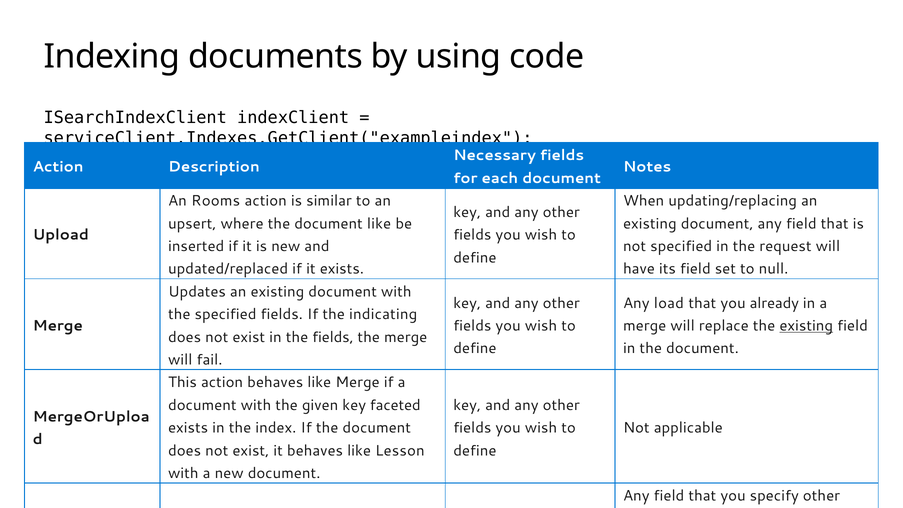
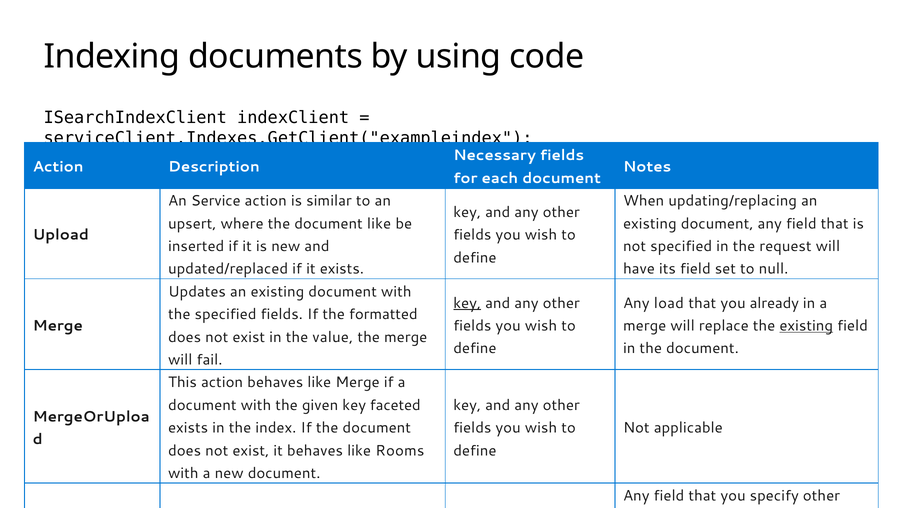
Rooms: Rooms -> Service (216, 201)
key underline: none -> present (467, 303)
indicating: indicating -> formatted (383, 314)
the fields: fields -> value (333, 337)
Lesson: Lesson -> Rooms (400, 451)
